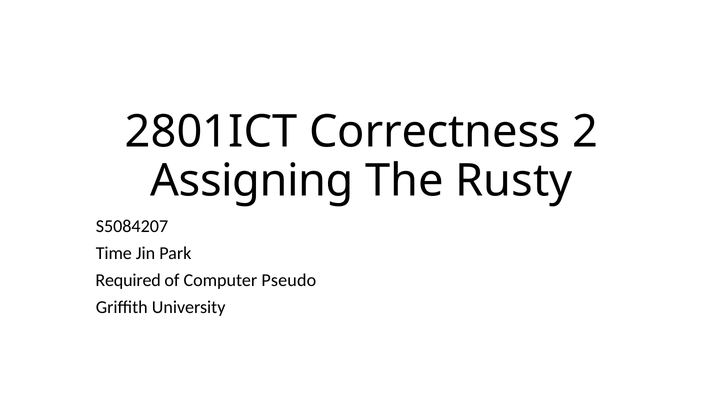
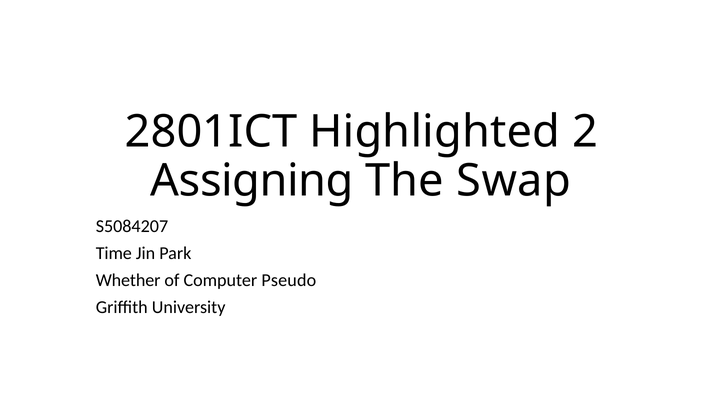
Correctness: Correctness -> Highlighted (435, 132)
Rusty: Rusty -> Swap (514, 181)
Required: Required -> Whether (128, 280)
